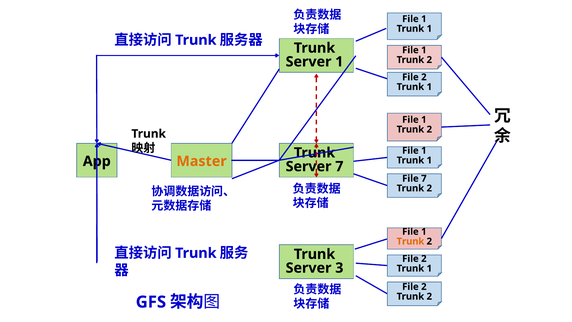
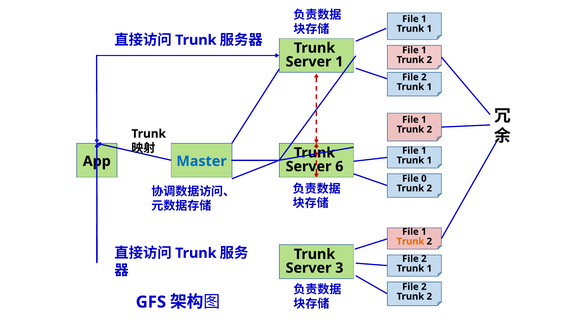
Master colour: orange -> blue (202, 161)
Server 7: 7 -> 6 (339, 166)
File 7: 7 -> 0 (424, 178)
